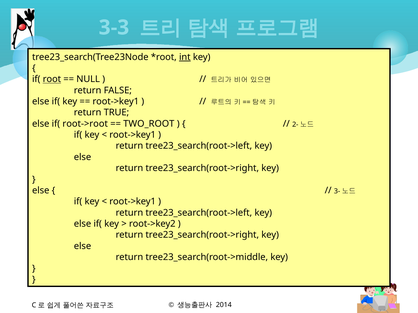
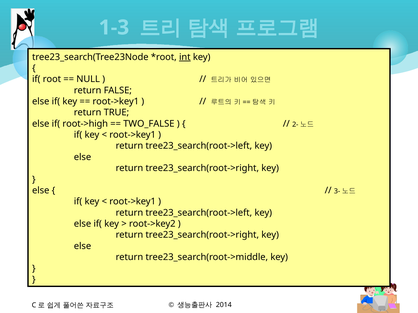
3-3: 3-3 -> 1-3 (114, 28)
root underline: present -> none (52, 79)
root->root: root->root -> root->high (85, 124)
TWO_ROOT: TWO_ROOT -> TWO_FALSE (149, 124)
